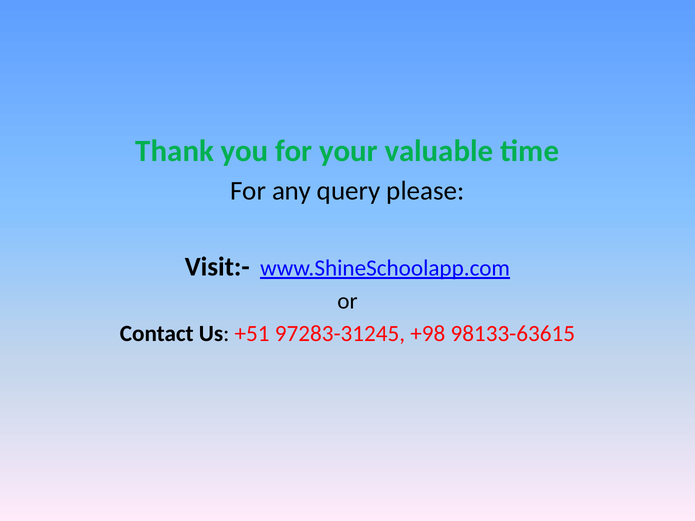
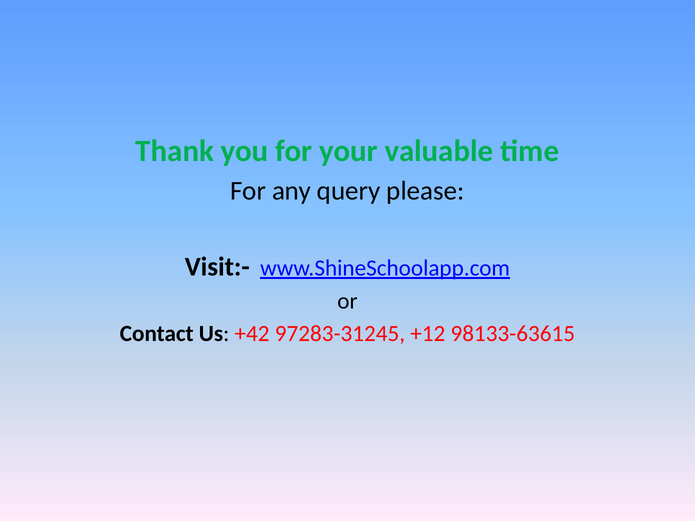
+51: +51 -> +42 (252, 334)
+98: +98 -> +12 (428, 334)
